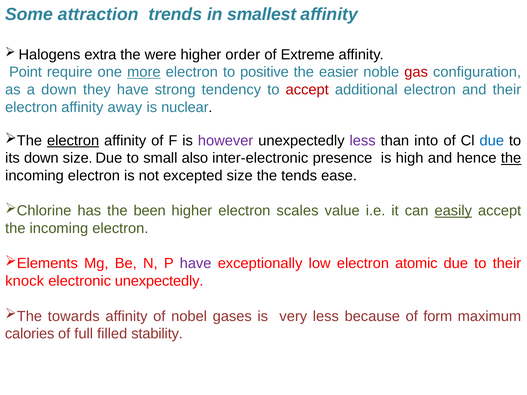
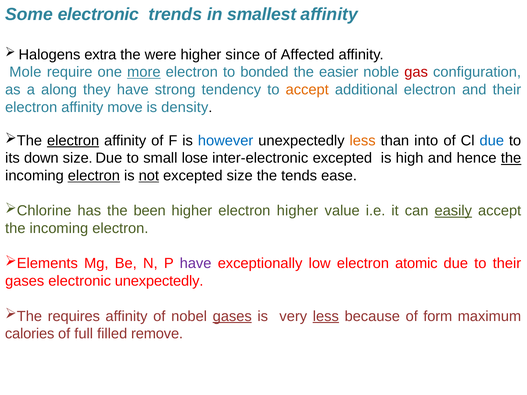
Some attraction: attraction -> electronic (98, 14)
order: order -> since (243, 55)
Extreme: Extreme -> Affected (308, 55)
Point: Point -> Mole (25, 72)
positive: positive -> bonded (264, 72)
a down: down -> along (59, 90)
accept colour: red -> orange (307, 90)
away: away -> move (125, 107)
nuclear: nuclear -> density (185, 107)
however colour: purple -> blue (226, 141)
less colour: purple -> orange (363, 141)
also: also -> lose (195, 158)
inter-electronic presence: presence -> excepted (342, 158)
electron underline: none -> present (94, 176)
not underline: none -> present (149, 176)
electron scales: scales -> higher (297, 211)
knock: knock -> gases (25, 281)
towards: towards -> requires (74, 316)
gases underline: none -> present (232, 316)
less underline: none -> present (326, 316)
stability: stability -> remove (157, 334)
